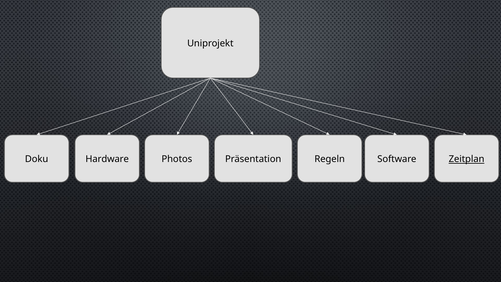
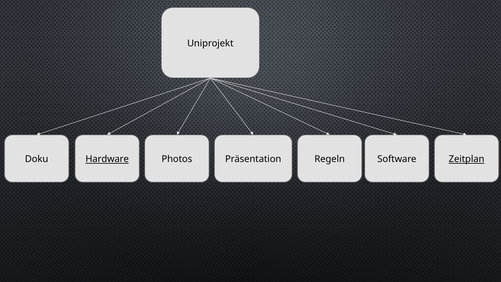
Hardware underline: none -> present (107, 159)
